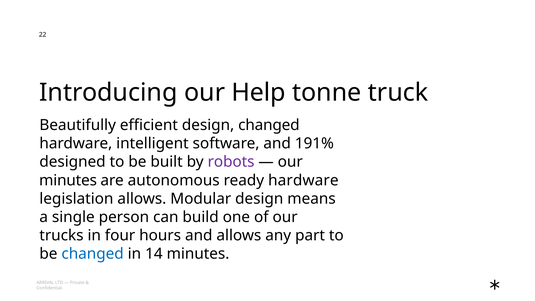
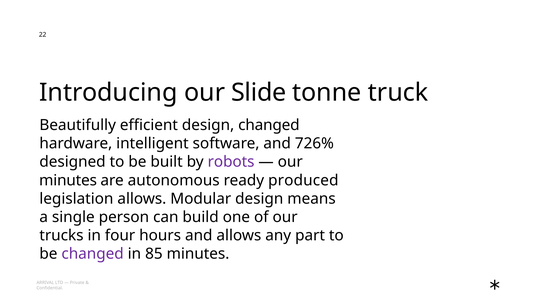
Help: Help -> Slide (259, 93)
191%: 191% -> 726% (314, 144)
ready hardware: hardware -> produced (303, 180)
changed colour: blue -> purple (93, 254)
14: 14 -> 85 (154, 254)
